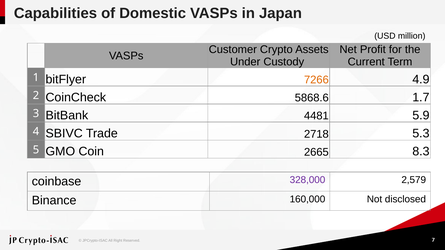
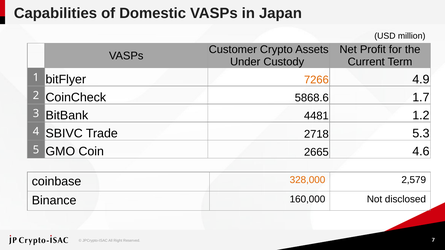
5.9: 5.9 -> 1.2 (421, 116)
8.3: 8.3 -> 4.6 (421, 152)
328,000 colour: purple -> orange (308, 180)
